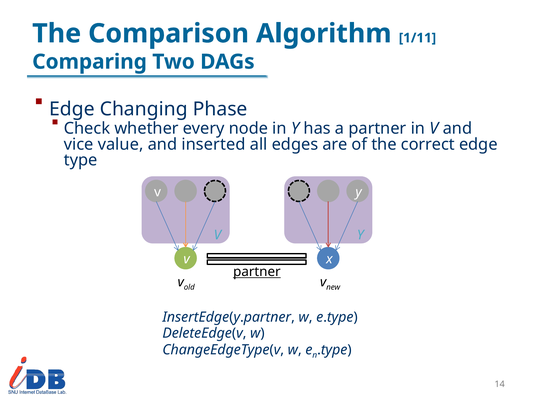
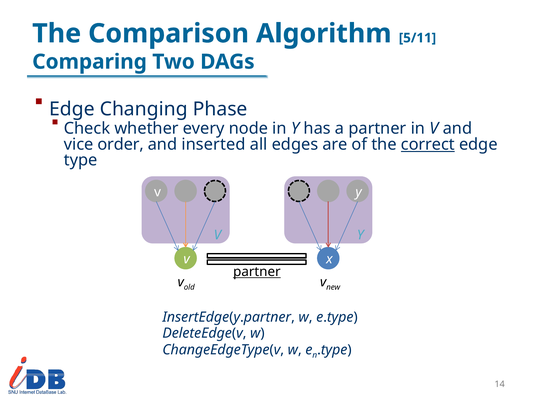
1/11: 1/11 -> 5/11 (417, 38)
value: value -> order (121, 144)
correct underline: none -> present (428, 144)
